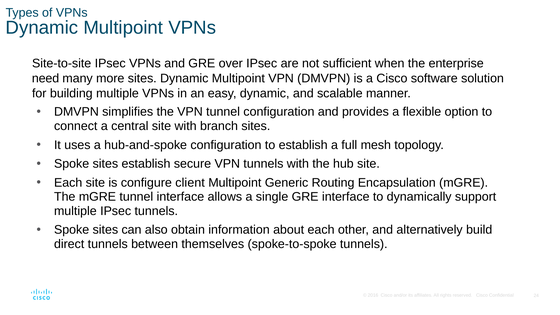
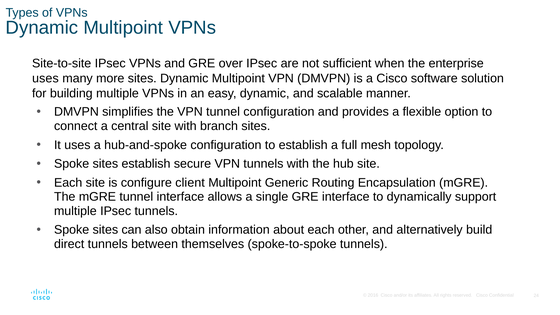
need: need -> uses (45, 78)
